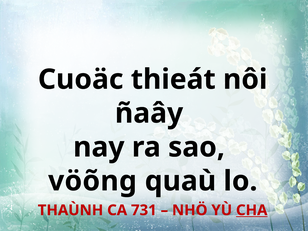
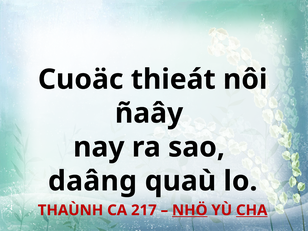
vöõng: vöõng -> daâng (92, 181)
731: 731 -> 217 (144, 210)
NHÖ underline: none -> present (190, 210)
